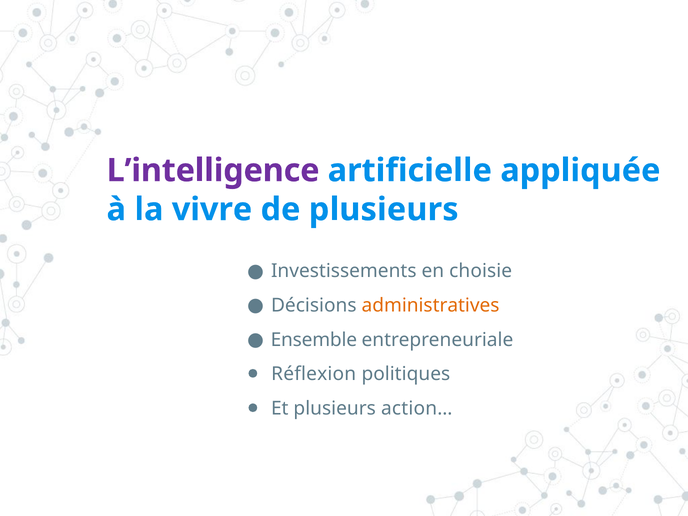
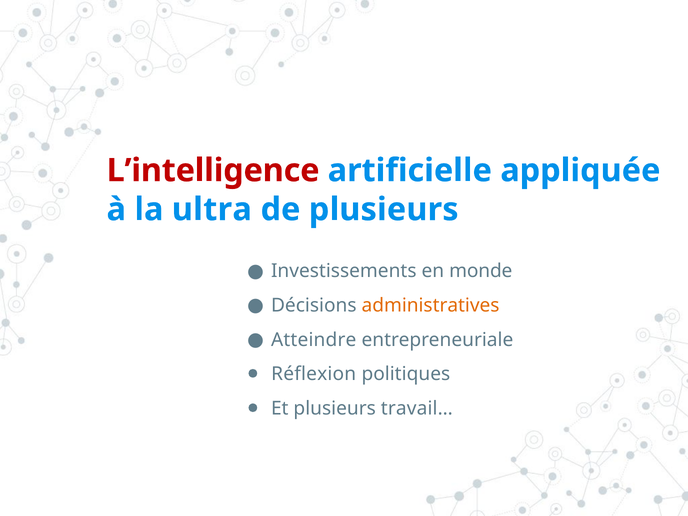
L’intelligence colour: purple -> red (213, 171)
vivre: vivre -> ultra (212, 209)
choisie: choisie -> monde (481, 271)
Ensemble: Ensemble -> Atteindre (314, 340)
action…: action… -> travail… (417, 409)
